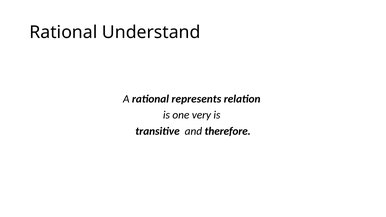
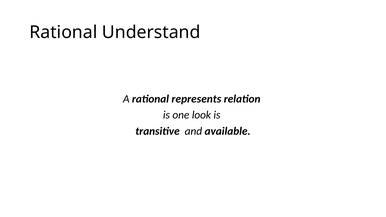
very: very -> look (201, 115)
therefore: therefore -> available (228, 131)
